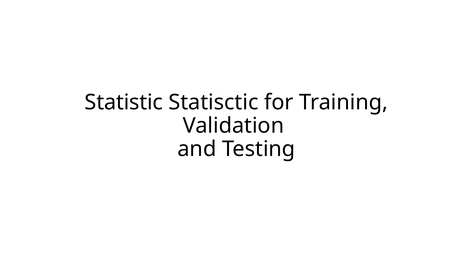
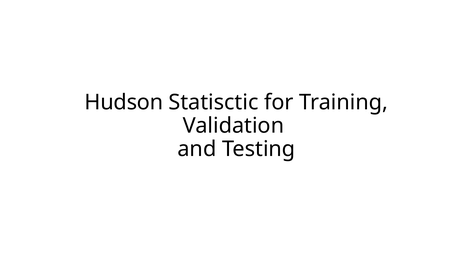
Statistic: Statistic -> Hudson (124, 102)
